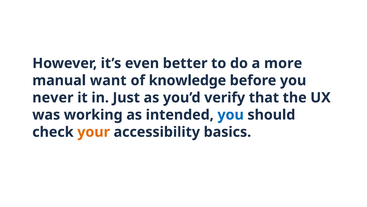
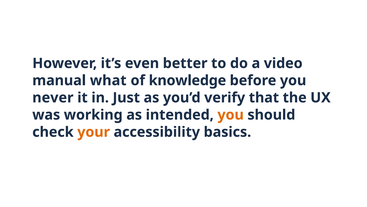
more: more -> video (283, 63)
want: want -> what (108, 80)
you colour: blue -> orange (231, 115)
